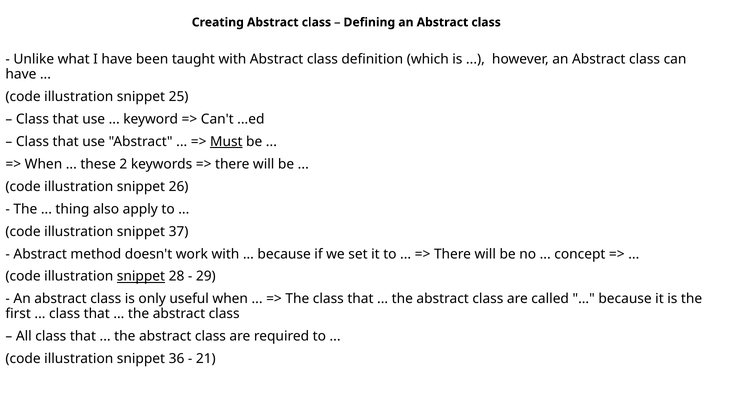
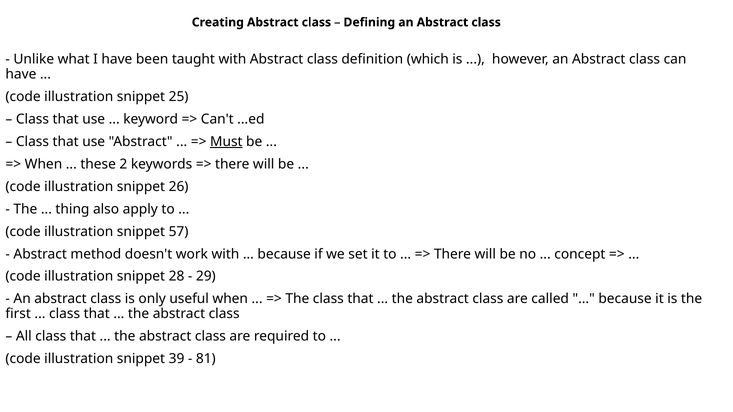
37: 37 -> 57 (179, 232)
snippet underline: present -> none (141, 277)
36: 36 -> 39 (177, 359)
21: 21 -> 81 (206, 359)
